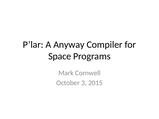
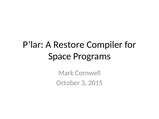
Anyway: Anyway -> Restore (69, 45)
